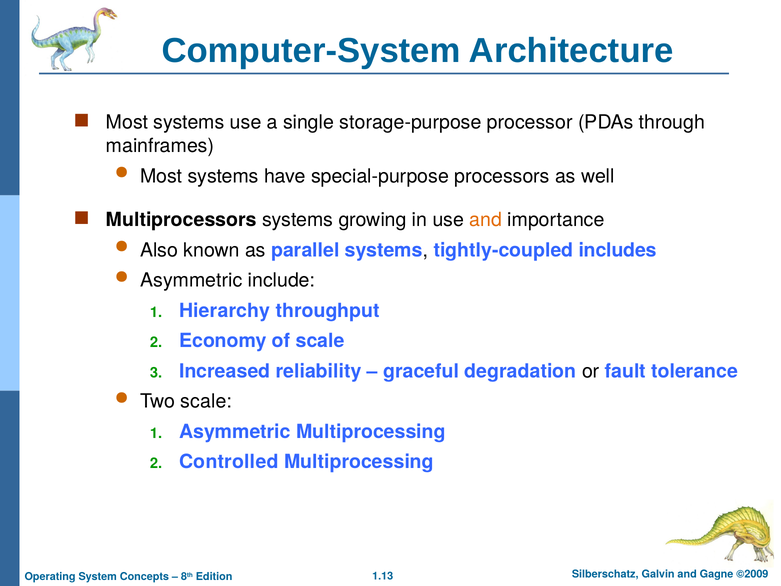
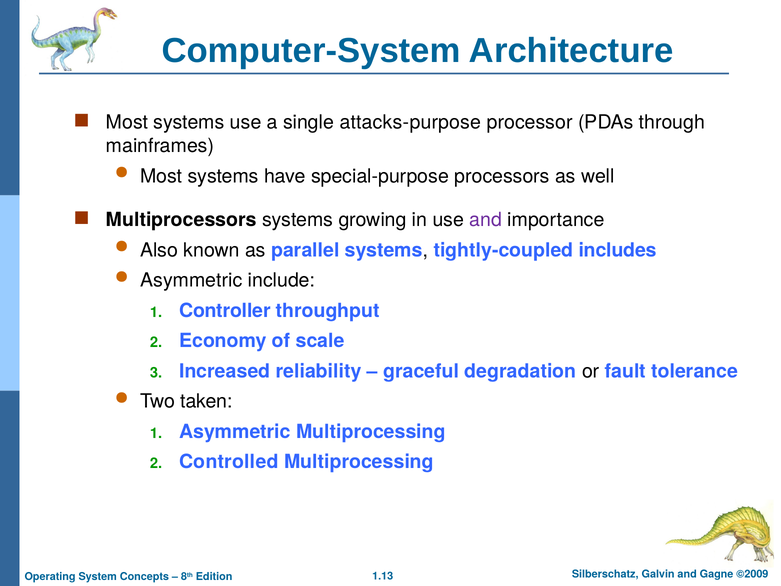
storage-purpose: storage-purpose -> attacks-purpose (410, 122)
and colour: orange -> purple (486, 220)
Hierarchy: Hierarchy -> Controller (225, 310)
Two scale: scale -> taken (206, 401)
